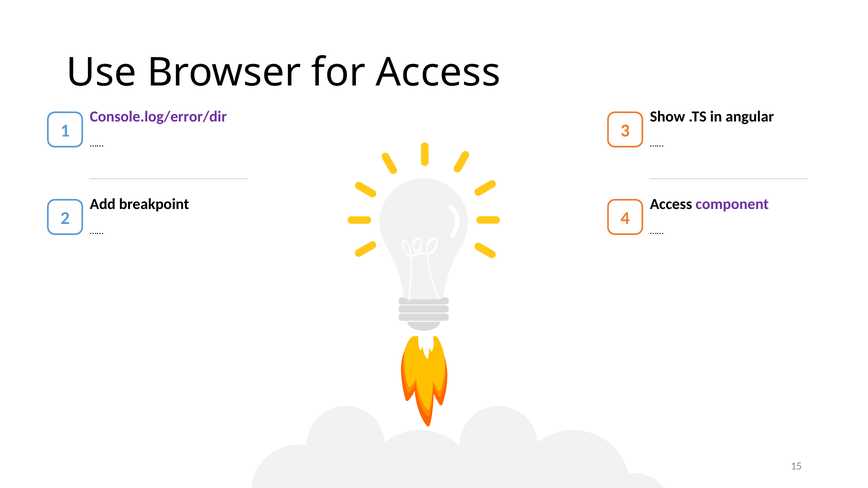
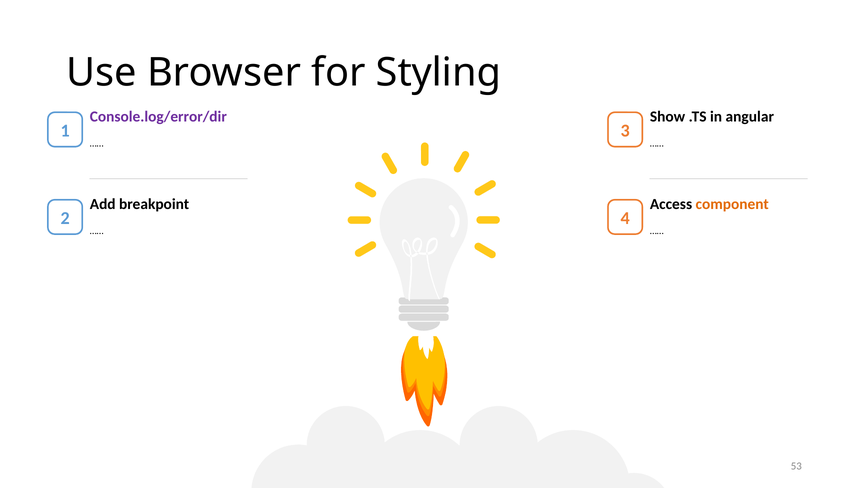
for Access: Access -> Styling (438, 73)
component colour: purple -> orange (732, 204)
15: 15 -> 53 (796, 466)
